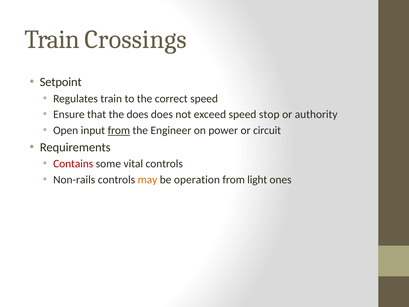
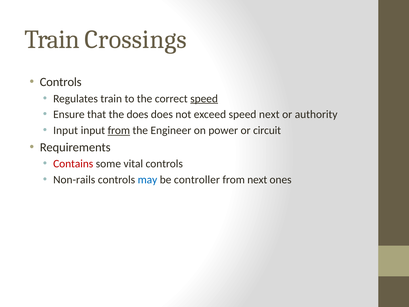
Setpoint: Setpoint -> Controls (61, 82)
speed underline: none -> present (204, 98)
speed stop: stop -> next (269, 114)
Open: Open -> Input (66, 130)
may colour: orange -> blue (148, 180)
operation: operation -> controller (197, 180)
from light: light -> next (257, 180)
